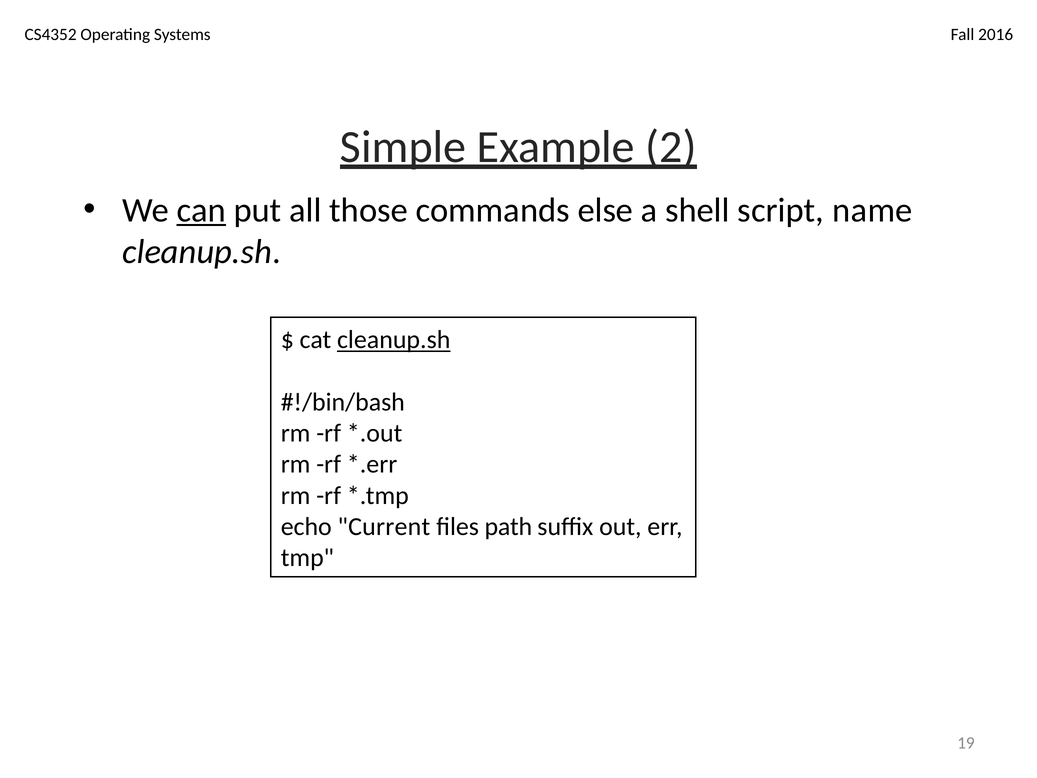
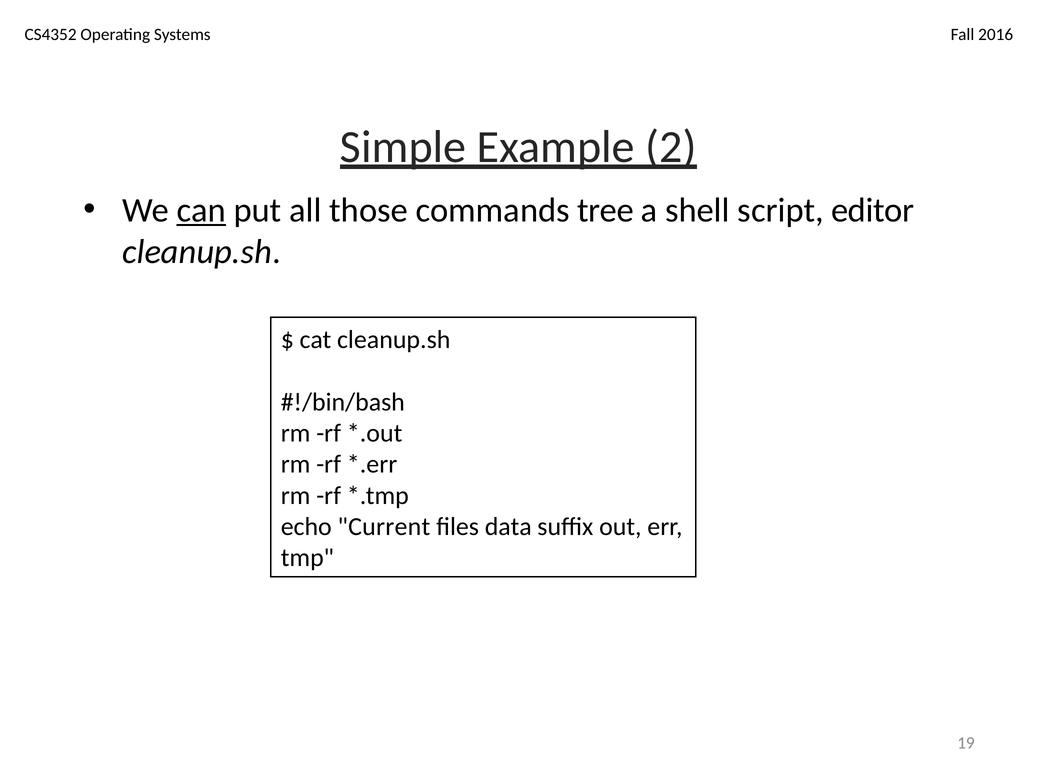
else: else -> tree (605, 210)
name: name -> editor (873, 210)
cleanup.sh underline: present -> none (394, 340)
path: path -> data (508, 526)
